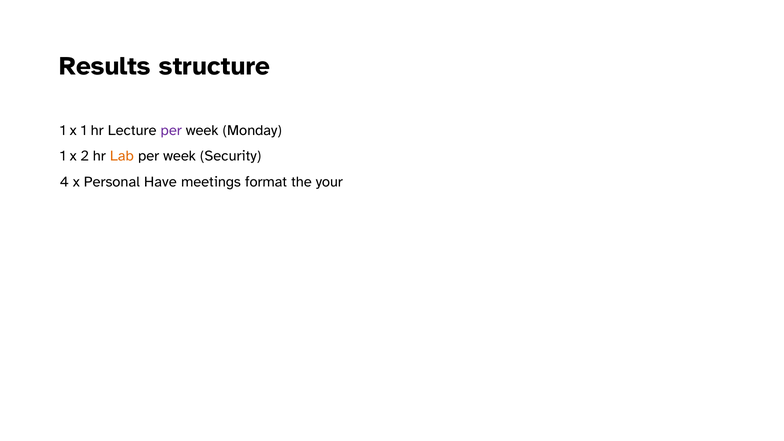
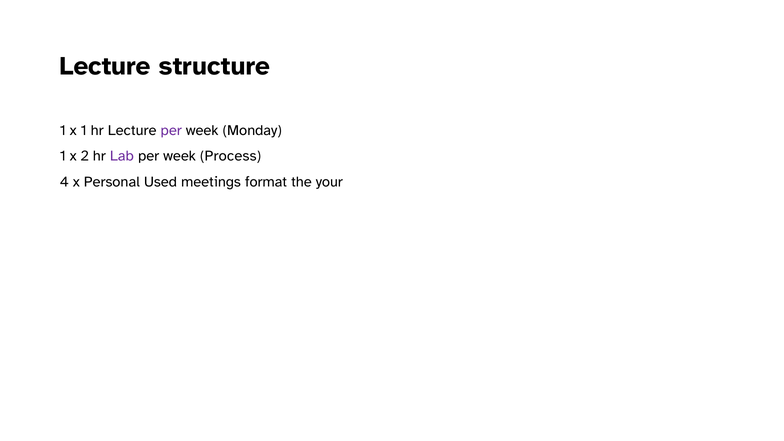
Results: Results -> Lecture (105, 66)
Lab colour: orange -> purple (122, 156)
Security: Security -> Process (231, 156)
Have: Have -> Used (160, 182)
